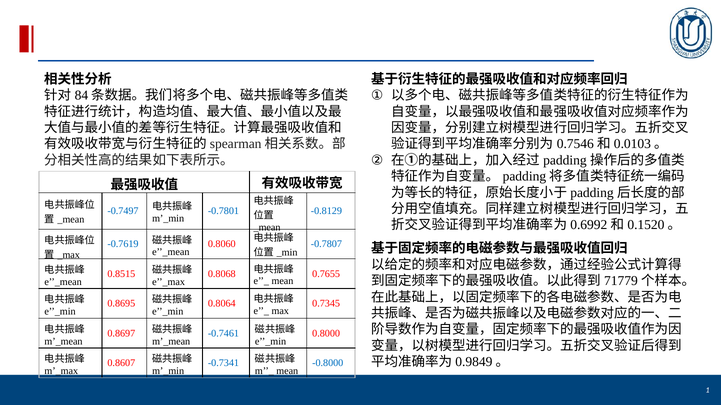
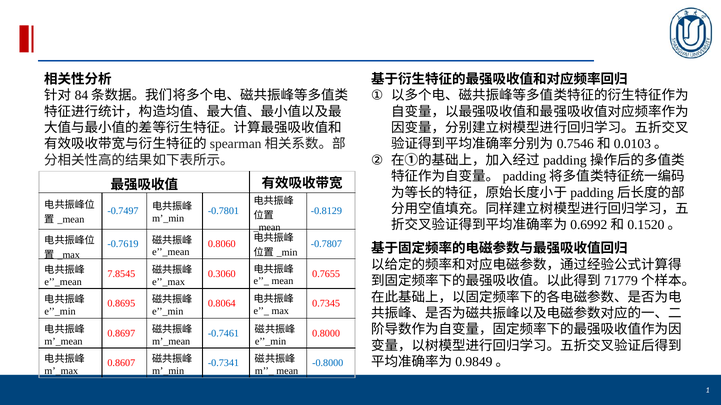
0.8515: 0.8515 -> 7.8545 (121, 274)
0.8068: 0.8068 -> 0.3060 (222, 274)
